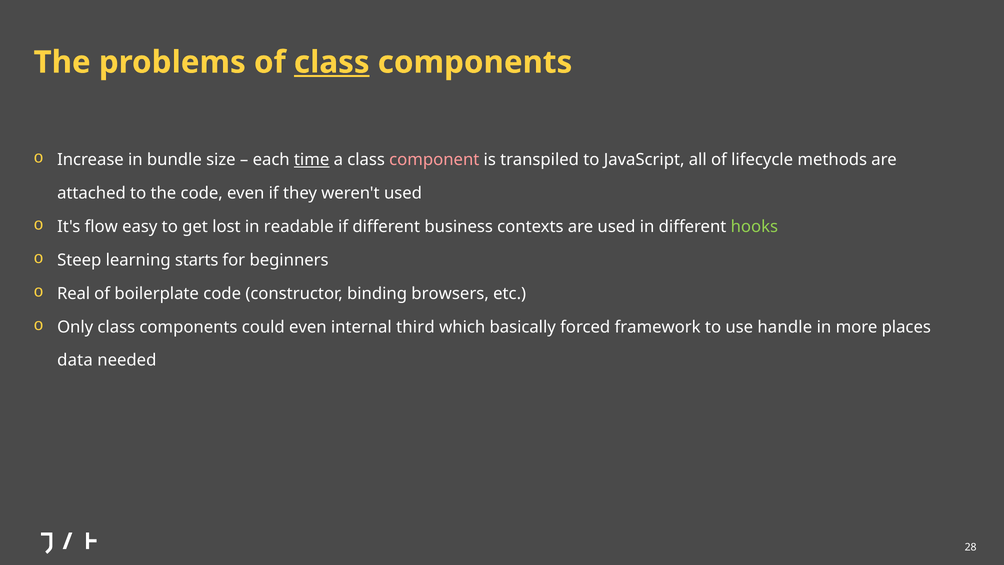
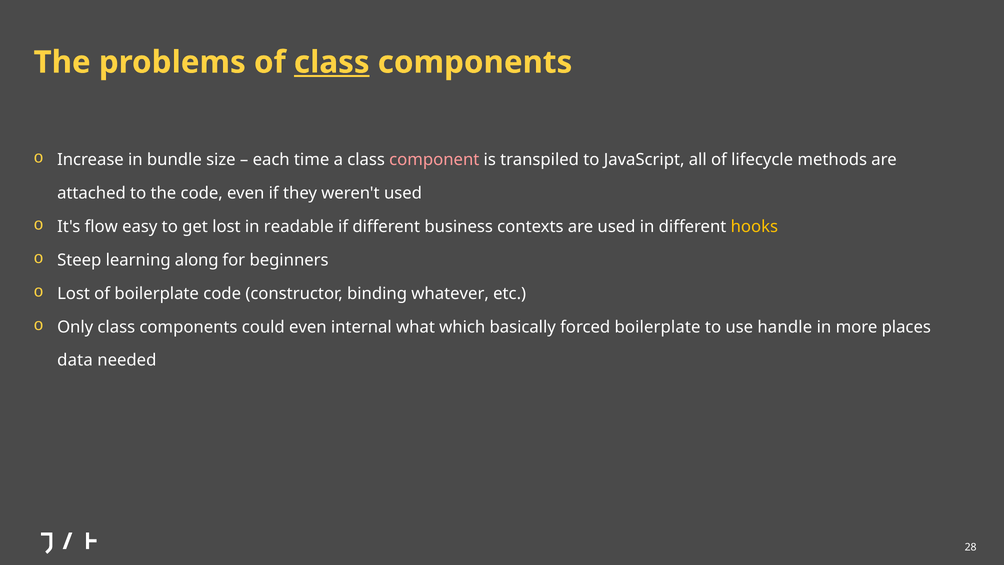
time underline: present -> none (312, 159)
hooks colour: light green -> yellow (754, 226)
starts: starts -> along (197, 260)
Real: Real -> Lost (74, 293)
browsers: browsers -> whatever (450, 293)
third: third -> what (416, 327)
forced framework: framework -> boilerplate (658, 327)
